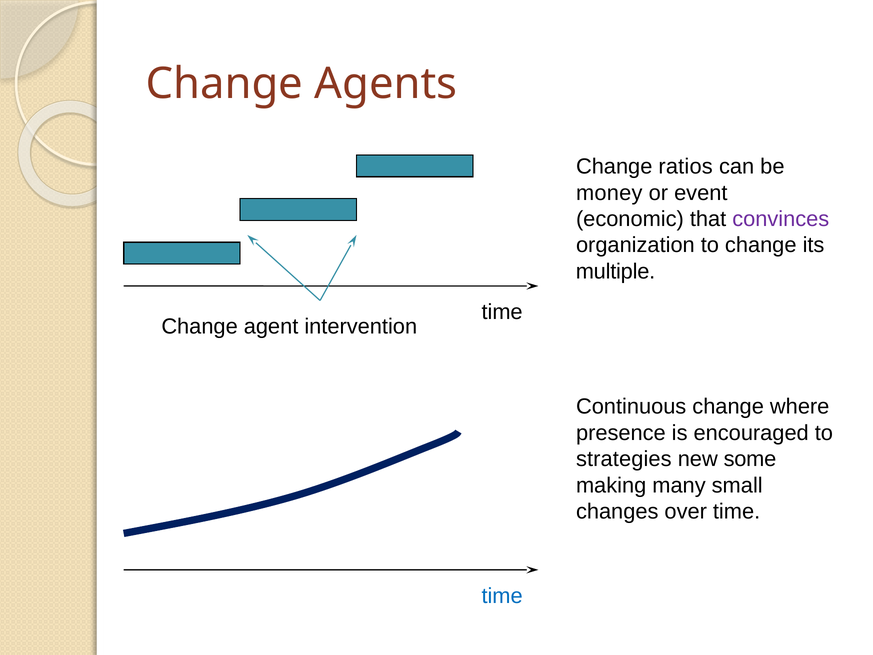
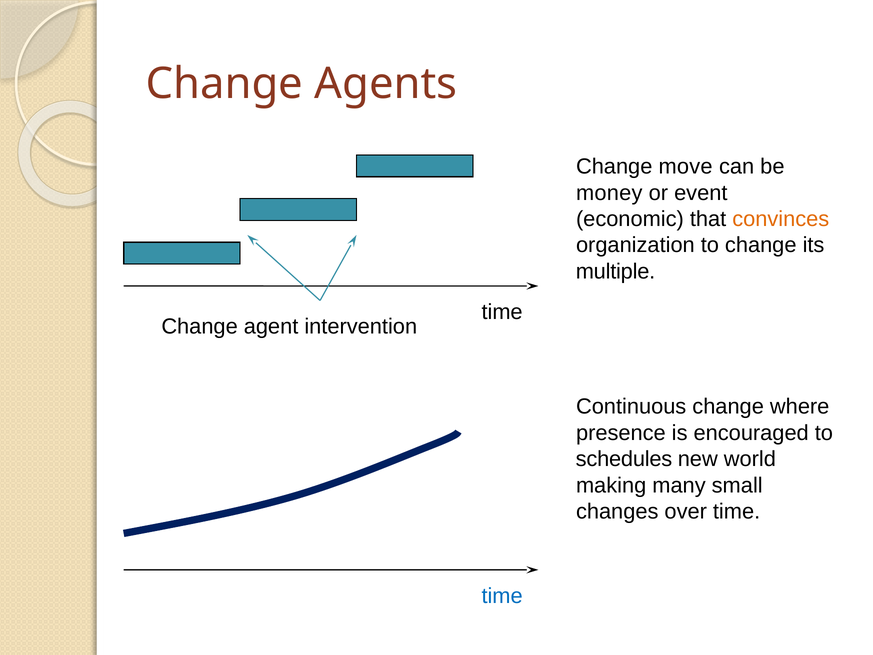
ratios: ratios -> move (686, 167)
convinces colour: purple -> orange (781, 219)
strategies: strategies -> schedules (624, 459)
some: some -> world (750, 459)
